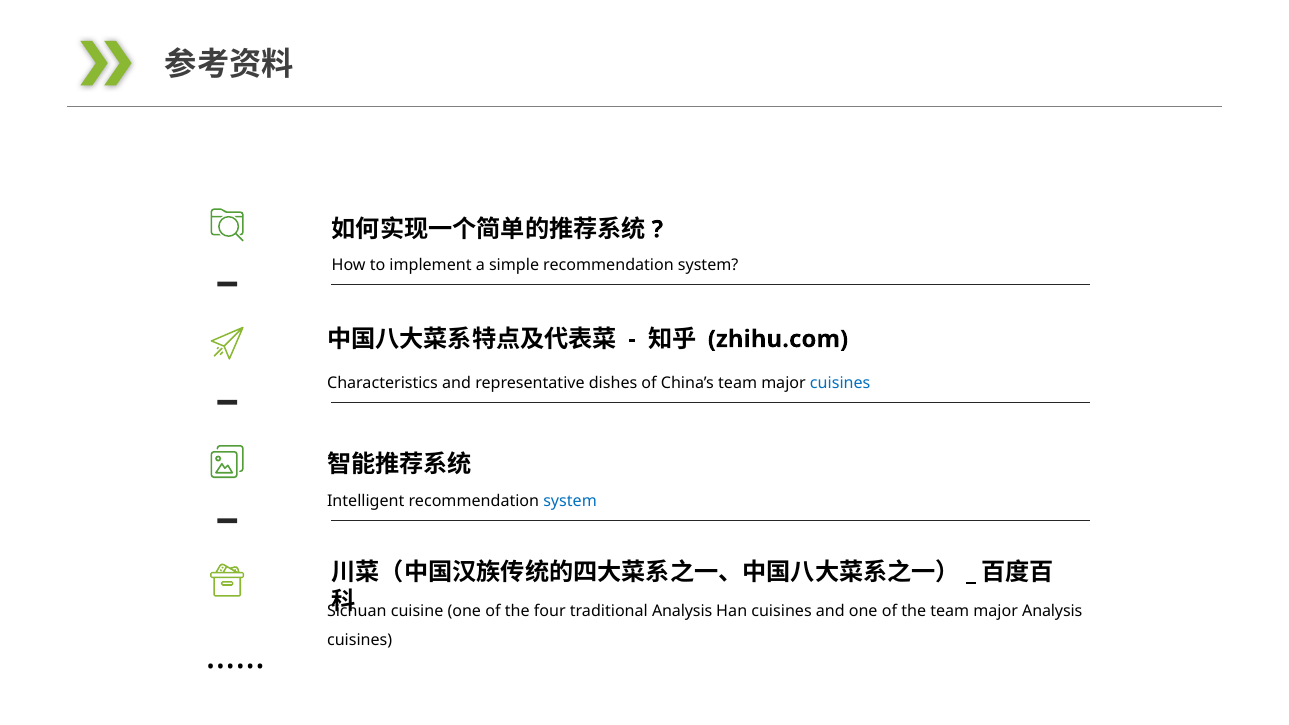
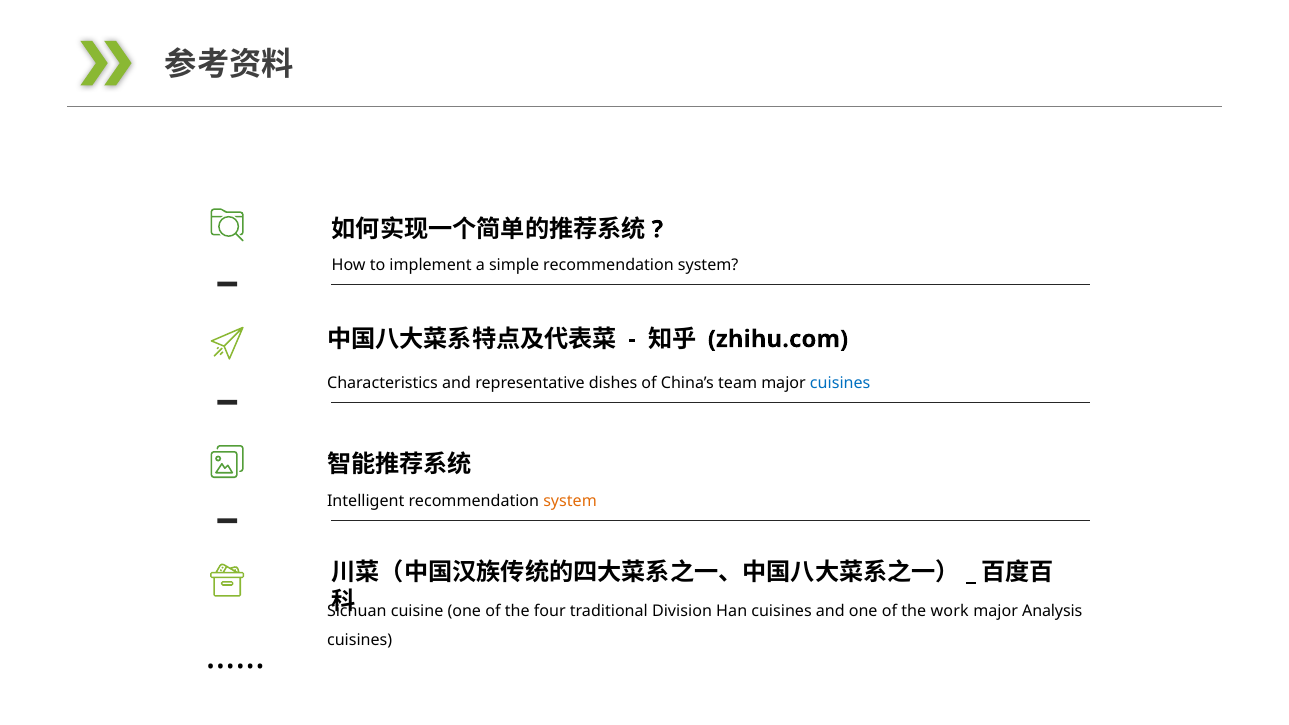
system colour: blue -> orange (570, 502)
traditional Analysis: Analysis -> Division (682, 611)
the team: team -> work (950, 611)
